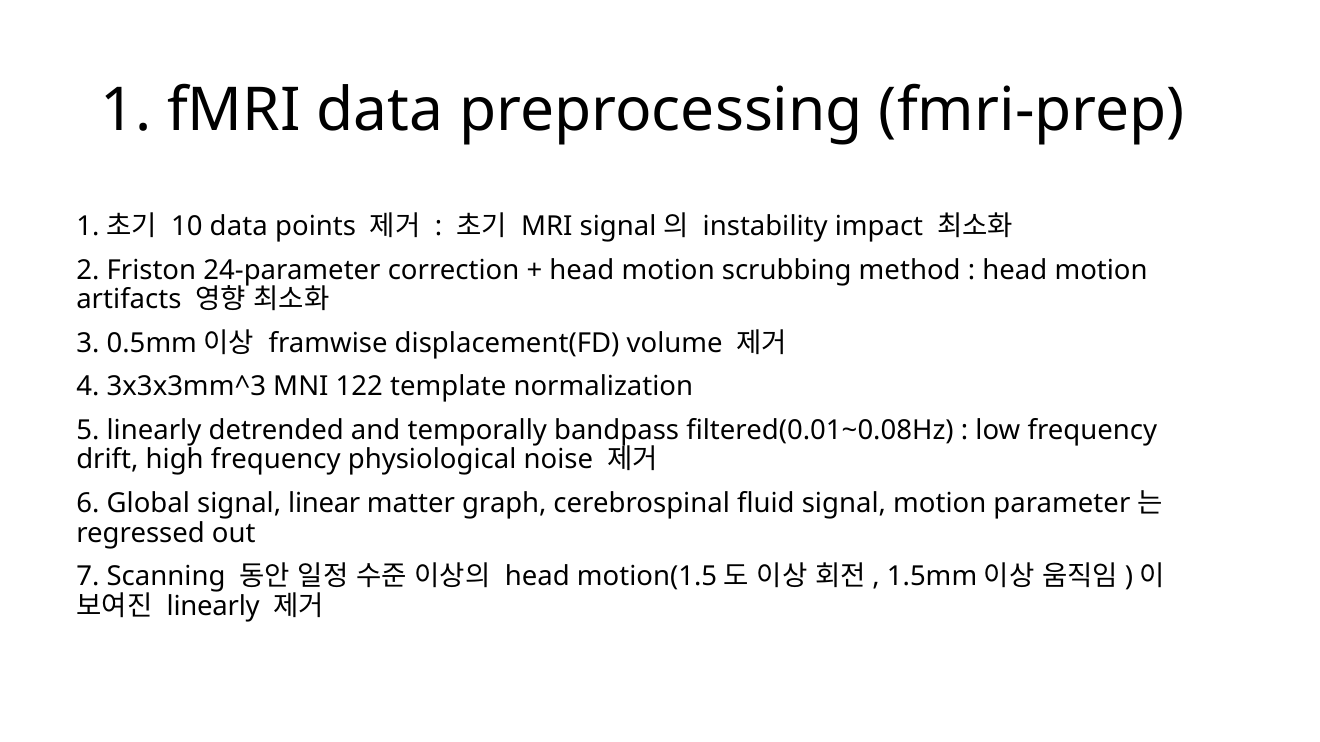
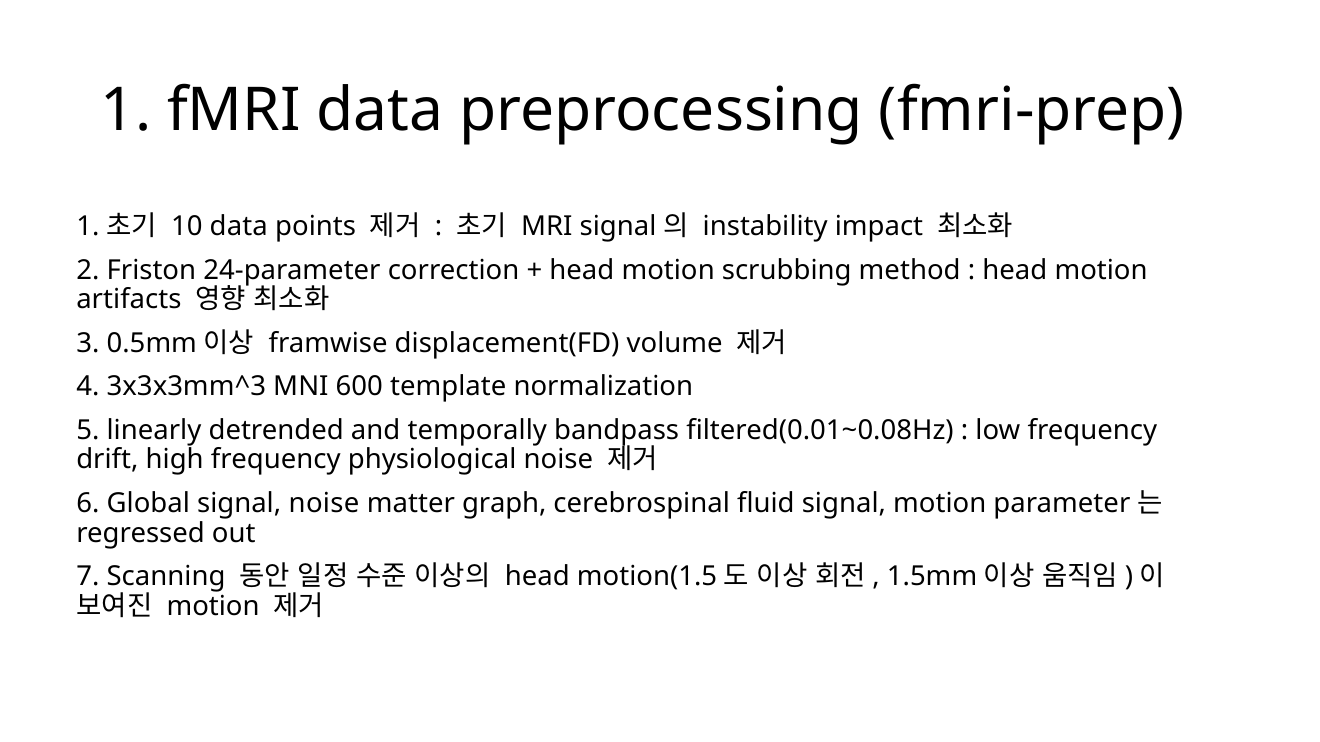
122: 122 -> 600 (359, 387)
signal linear: linear -> noise (324, 504)
linearly: linearly -> motion (213, 607)
